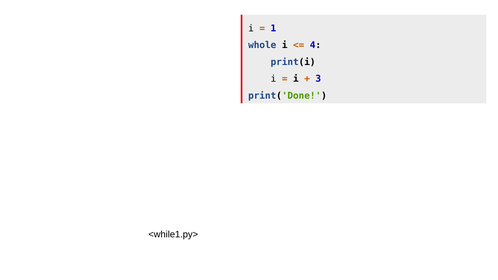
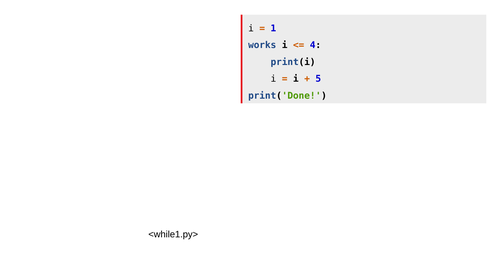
whole: whole -> works (262, 45)
3: 3 -> 5 (318, 79)
